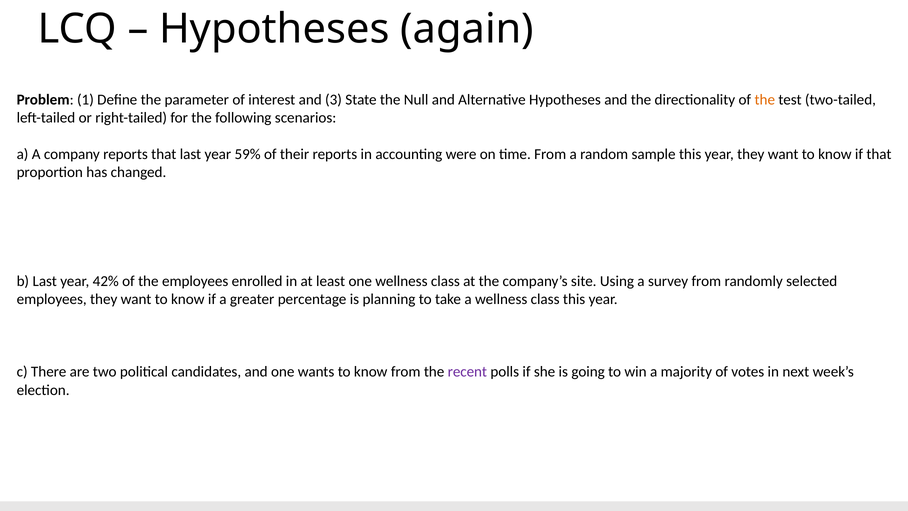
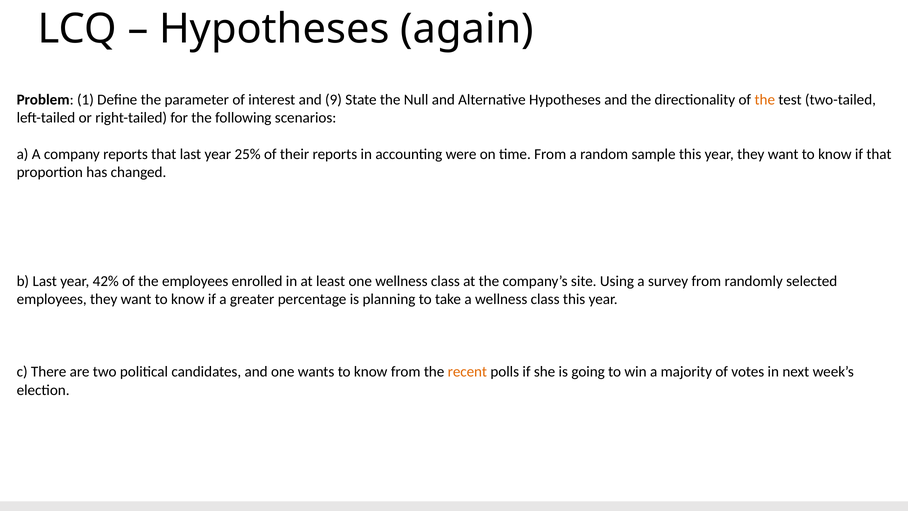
3: 3 -> 9 (333, 100)
59%: 59% -> 25% (248, 154)
recent colour: purple -> orange (467, 372)
